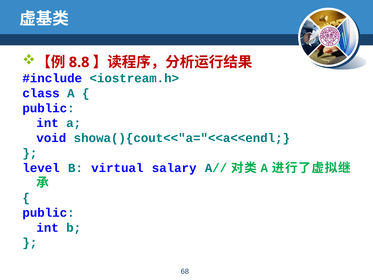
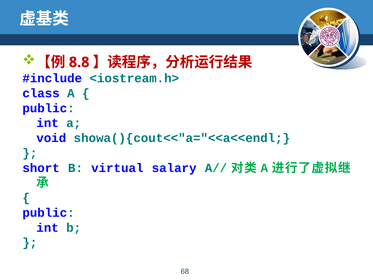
level: level -> short (41, 168)
